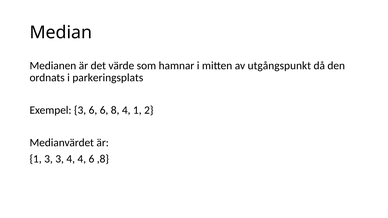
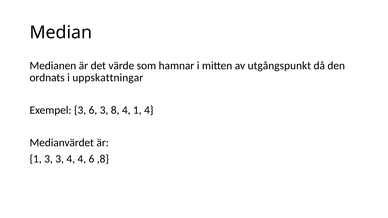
parkeringsplats: parkeringsplats -> uppskattningar (108, 78)
6 6: 6 -> 3 (104, 110)
1 2: 2 -> 4 (149, 110)
